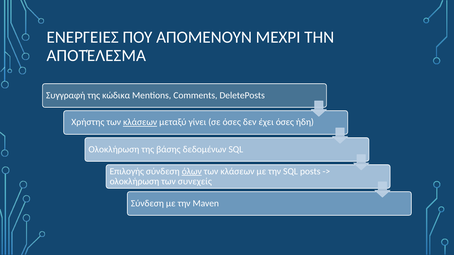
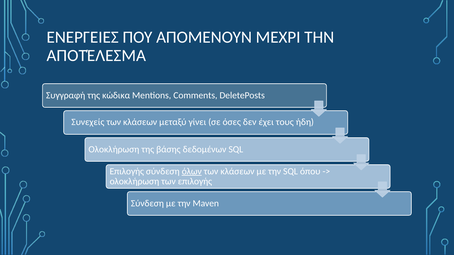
Χρήστης: Χρήστης -> Συνεχείς (88, 122)
κλάσεων underline: present -> none (140, 122)
έχει όσες: όσες -> τους (285, 122)
posts: posts -> όπου (310, 172)
των συνεχείς: συνεχείς -> επιλογής (195, 182)
